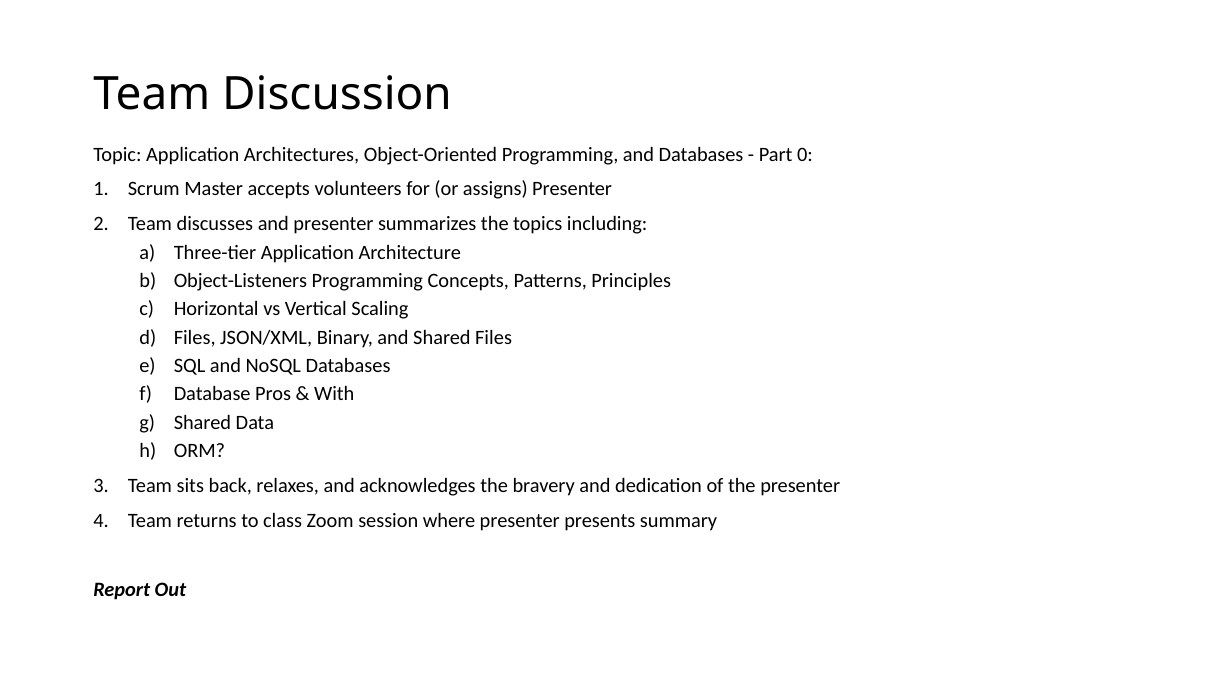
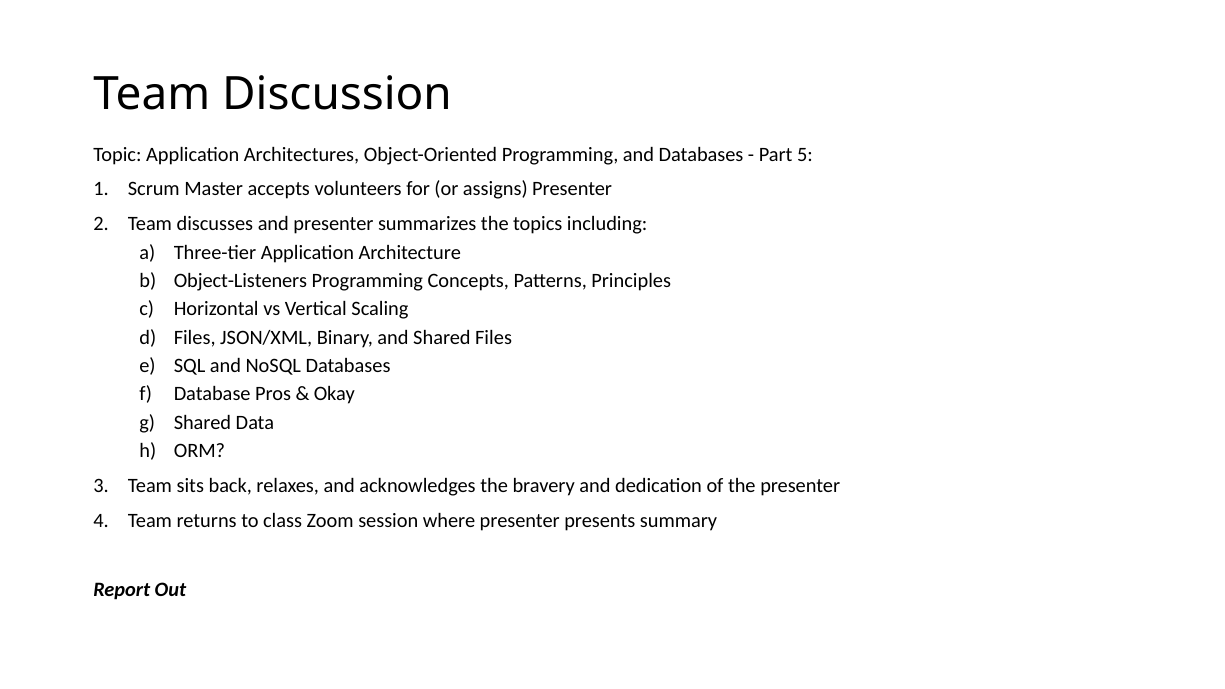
0: 0 -> 5 (805, 154)
With: With -> Okay (334, 394)
